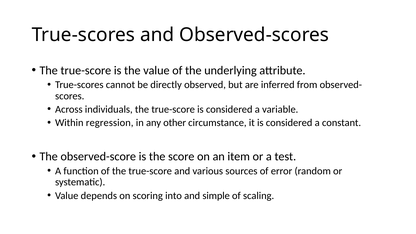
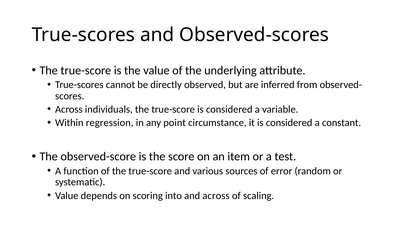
other: other -> point (175, 123)
and simple: simple -> across (216, 196)
